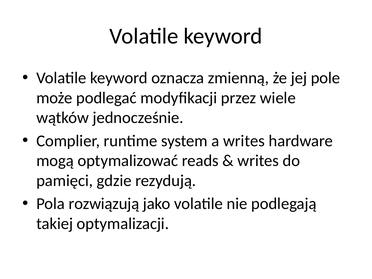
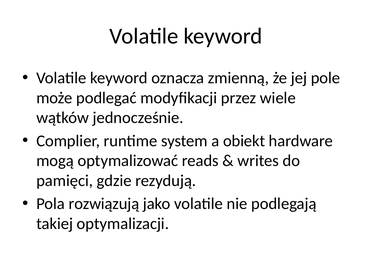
a writes: writes -> obiekt (244, 141)
